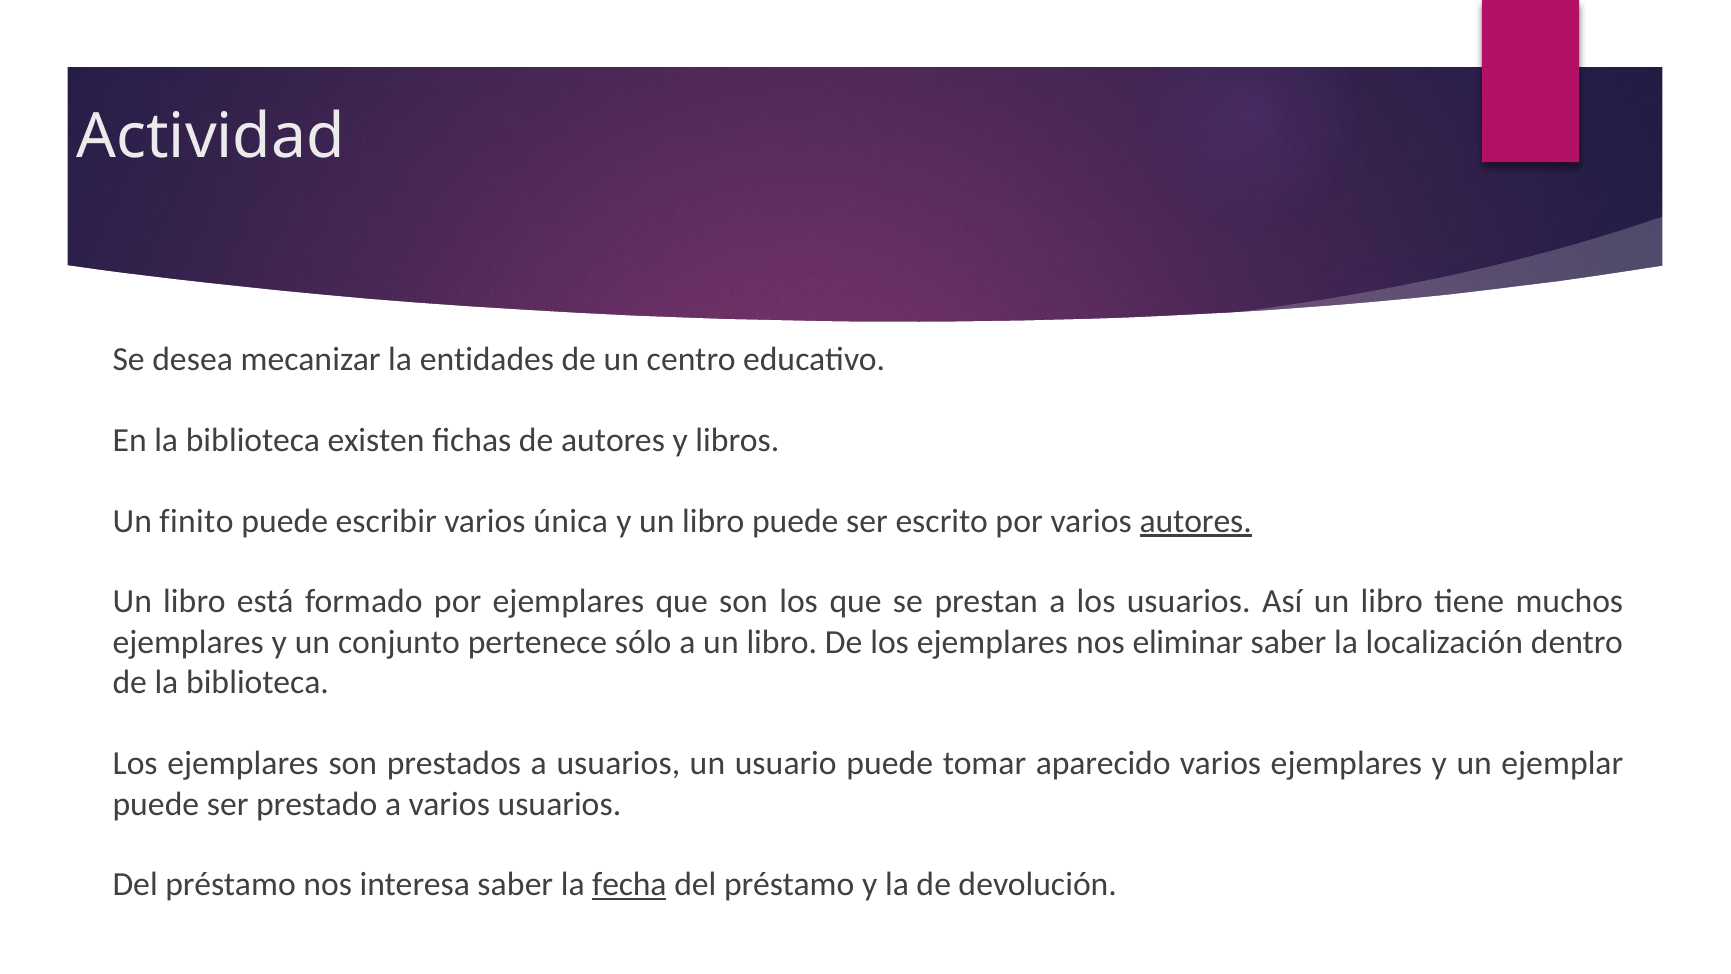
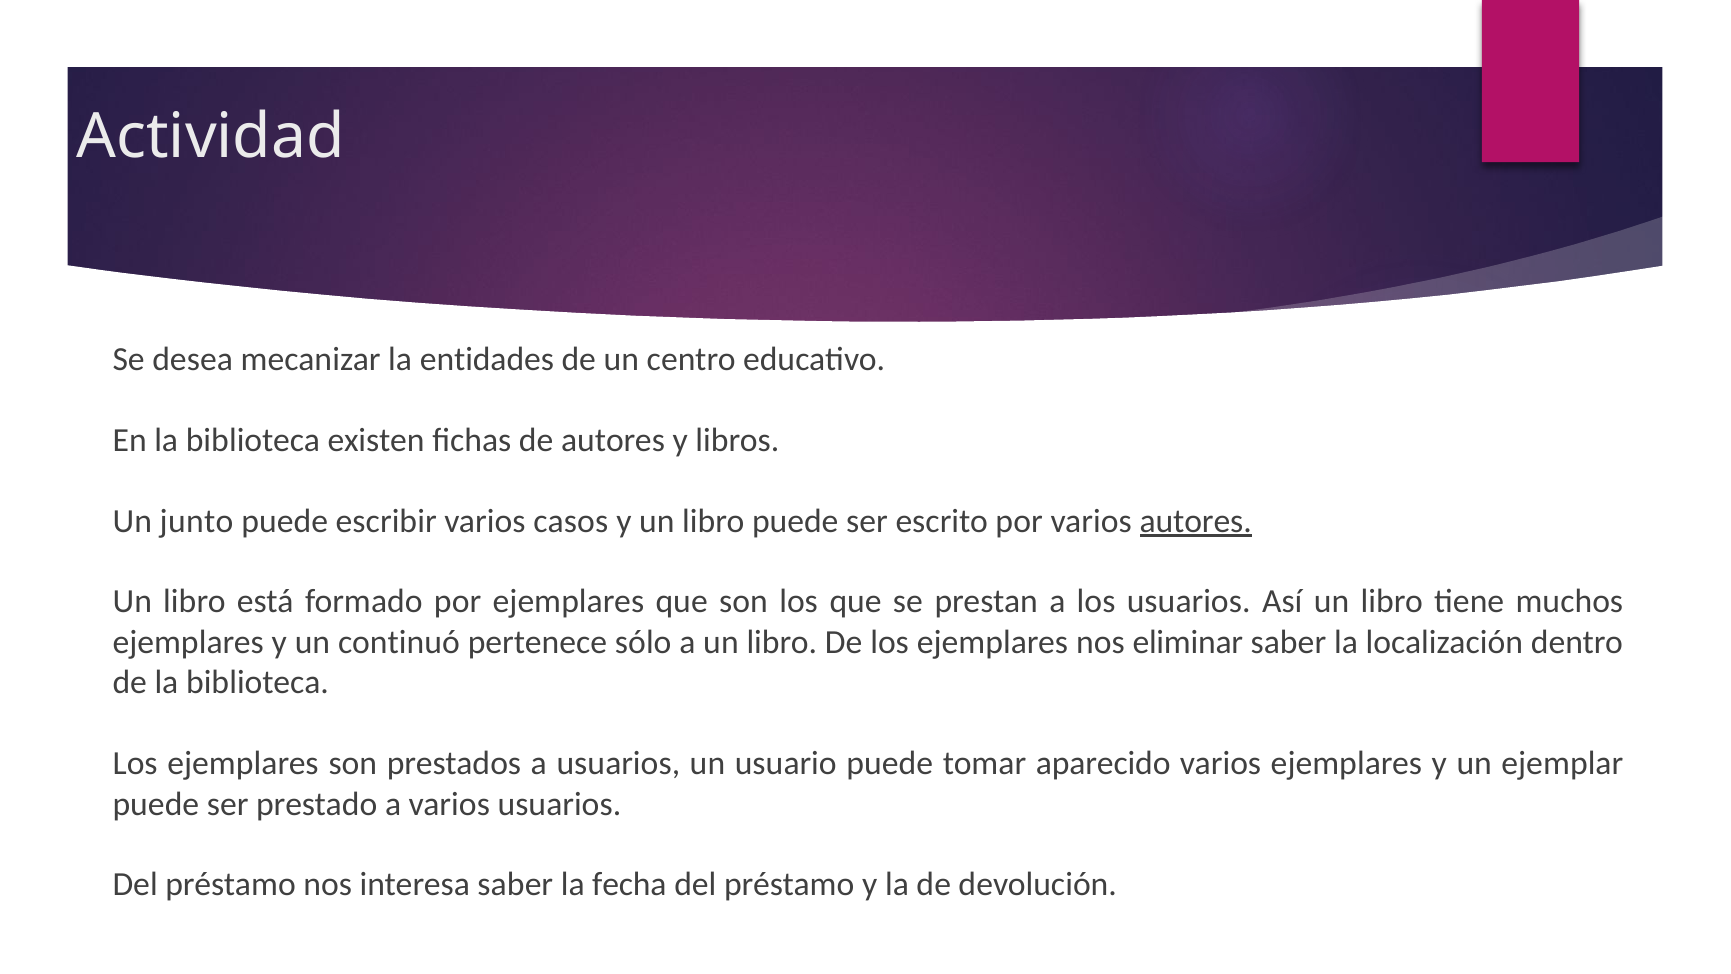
finito: finito -> junto (196, 521)
única: única -> casos (571, 521)
conjunto: conjunto -> continuó (399, 642)
fecha underline: present -> none (629, 885)
